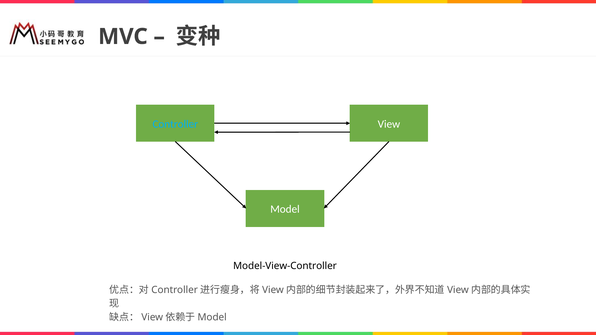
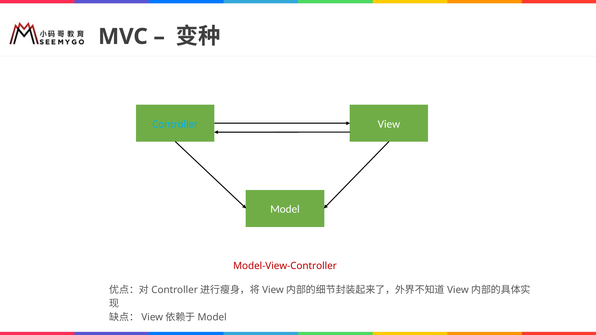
Model-View-Controller colour: black -> red (285, 266)
